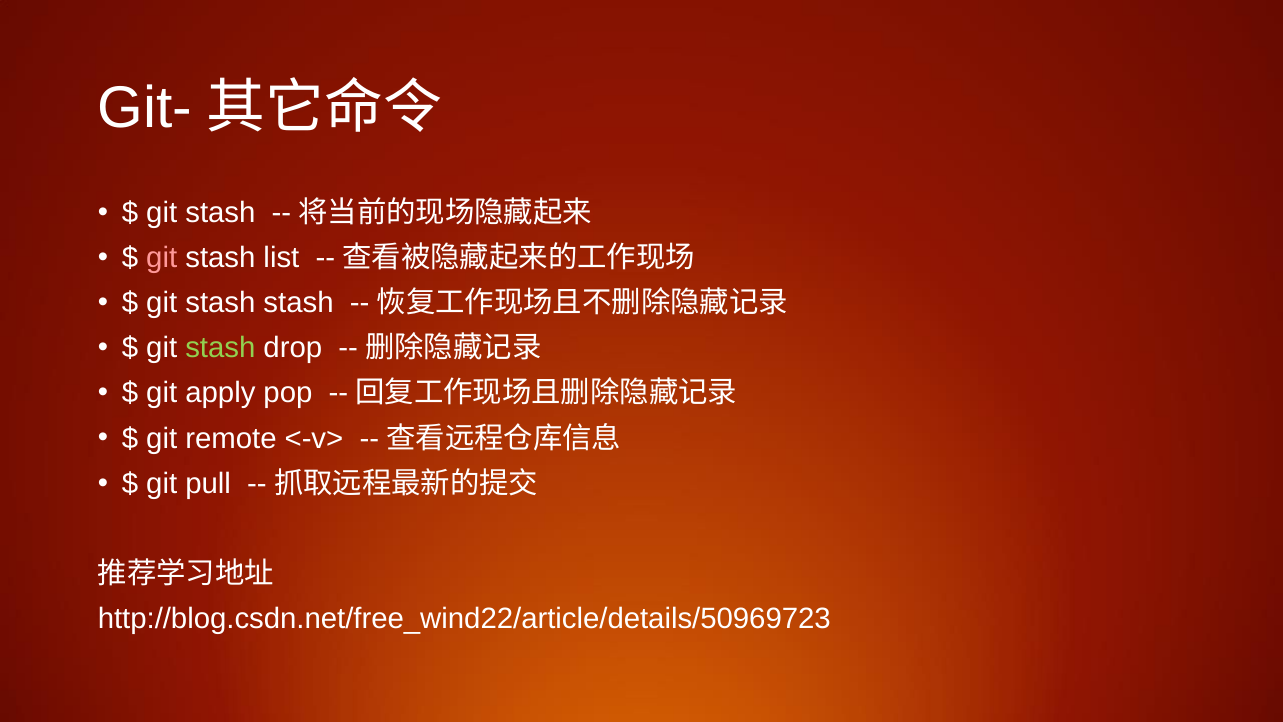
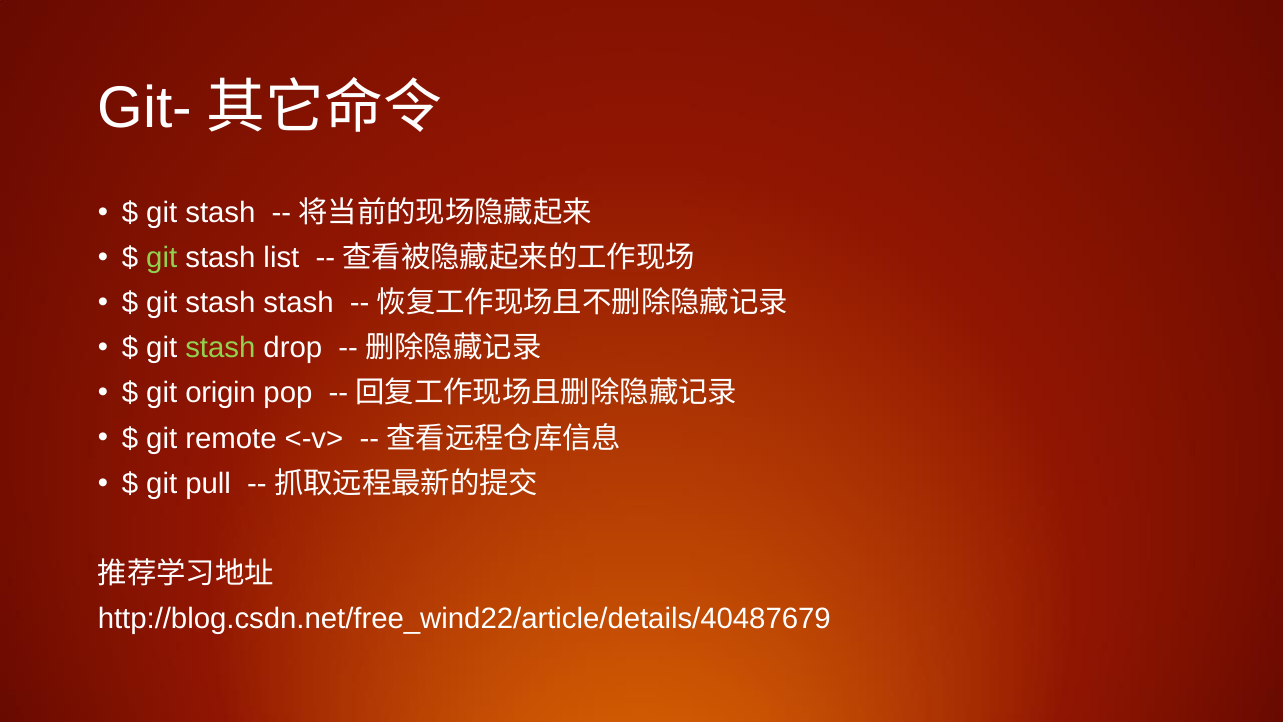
git colour: pink -> light green (162, 258)
apply: apply -> origin (221, 393)
http://blog.csdn.net/free_wind22/article/details/50969723: http://blog.csdn.net/free_wind22/article/details/50969723 -> http://blog.csdn.net/free_wind22/article/details/40487679 (464, 619)
